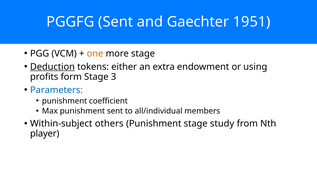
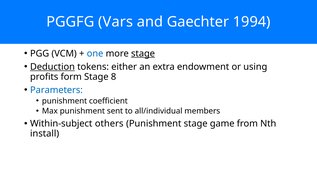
PGGFG Sent: Sent -> Vars (116, 22)
1951: 1951 -> 1994 (252, 22)
one colour: orange -> blue (95, 54)
stage underline: none -> present (143, 54)
3: 3 -> 8 (114, 77)
study: study -> game (222, 124)
player: player -> install (45, 134)
